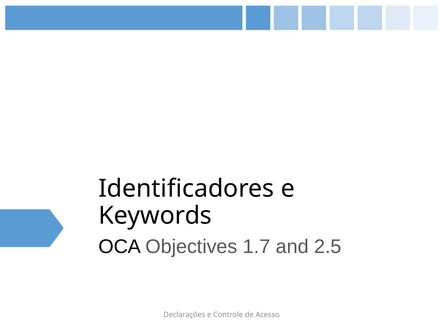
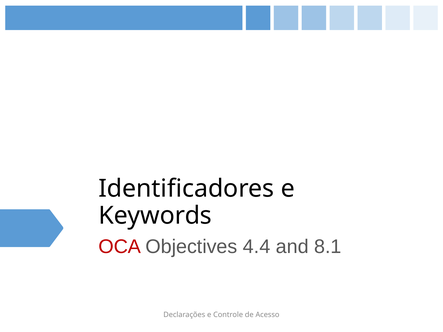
OCA colour: black -> red (120, 247)
1.7: 1.7 -> 4.4 (257, 247)
2.5: 2.5 -> 8.1 (328, 247)
